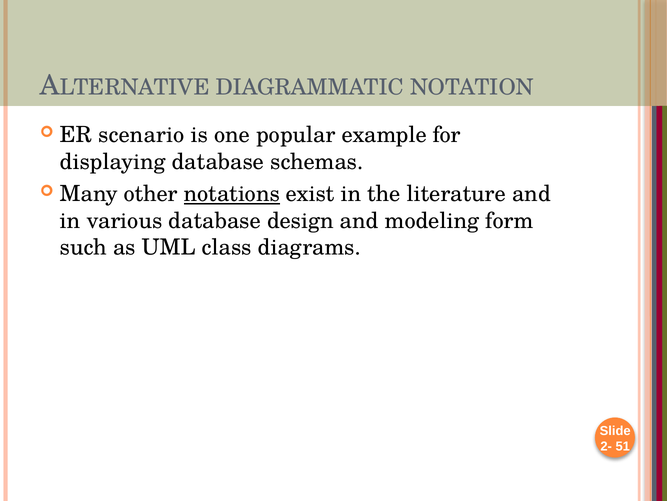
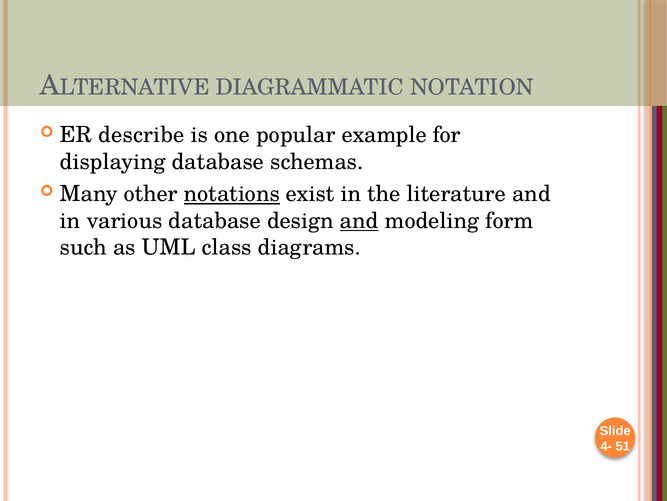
scenario: scenario -> describe (141, 135)
and underline: none -> present (359, 221)
2-: 2- -> 4- (606, 446)
